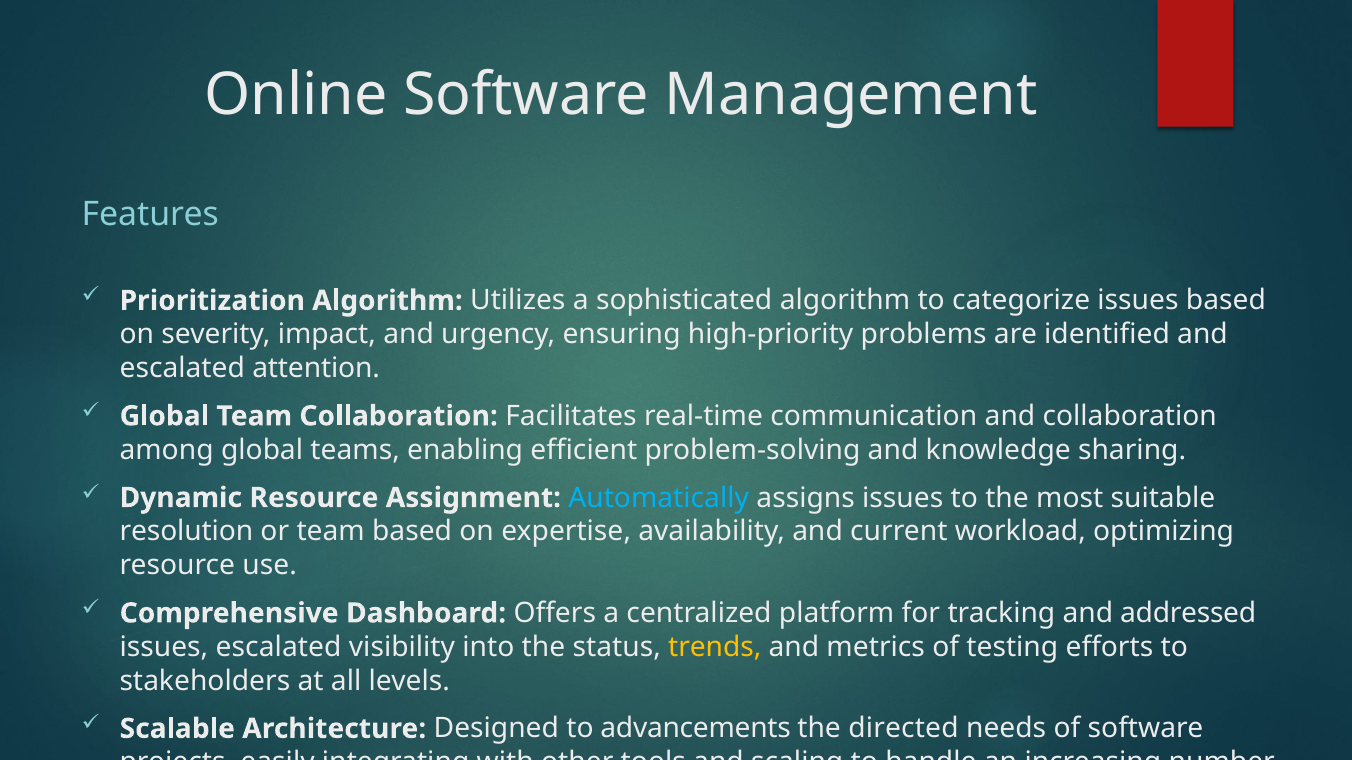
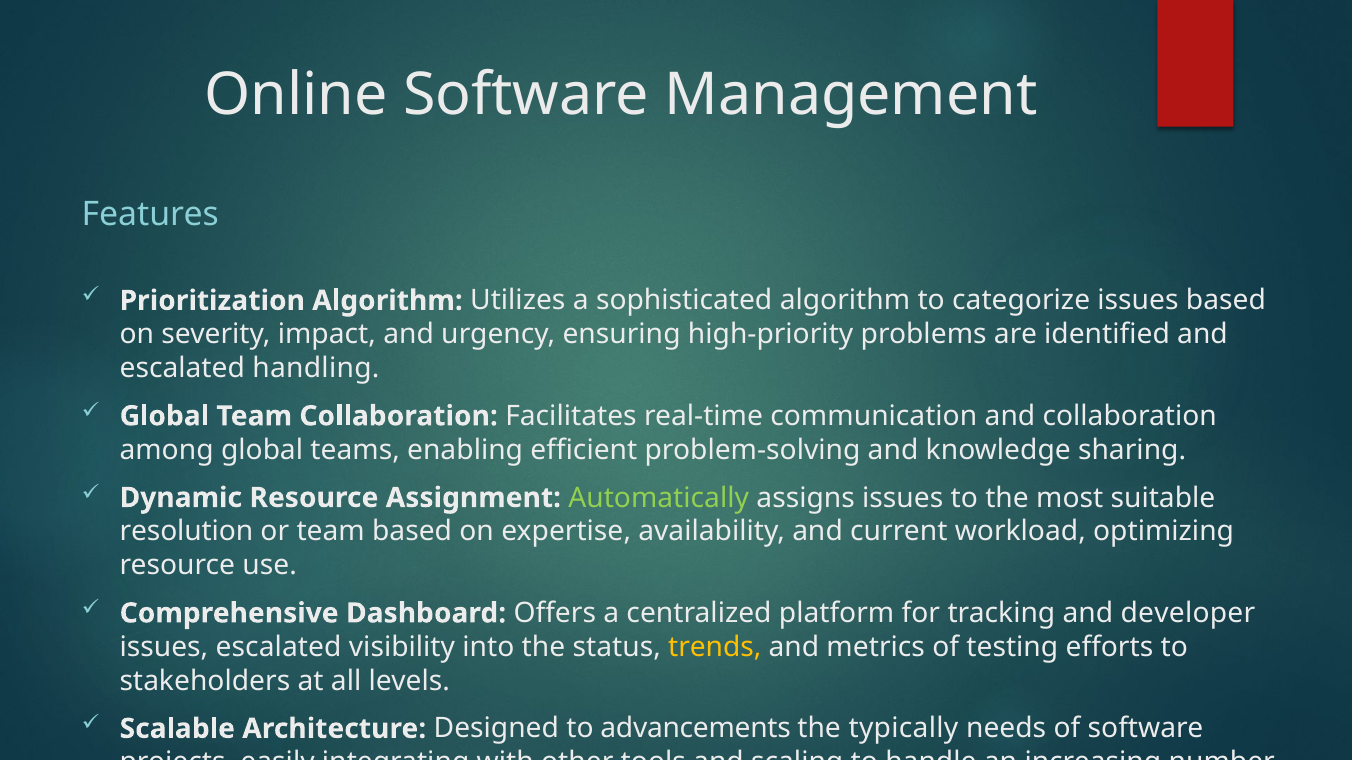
attention: attention -> handling (316, 368)
Automatically colour: light blue -> light green (659, 498)
addressed: addressed -> developer (1188, 614)
directed: directed -> typically (903, 729)
